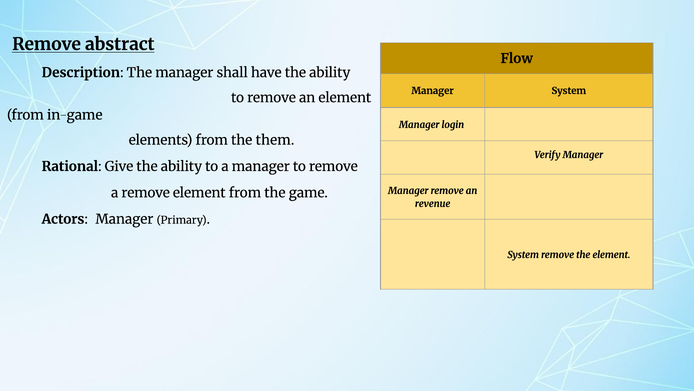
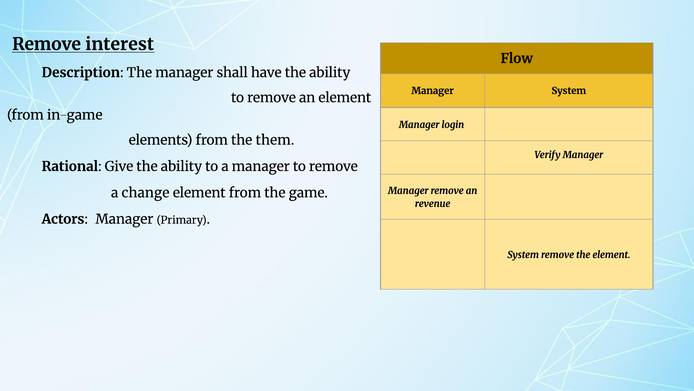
abstract: abstract -> interest (120, 44)
a remove: remove -> change (145, 193)
